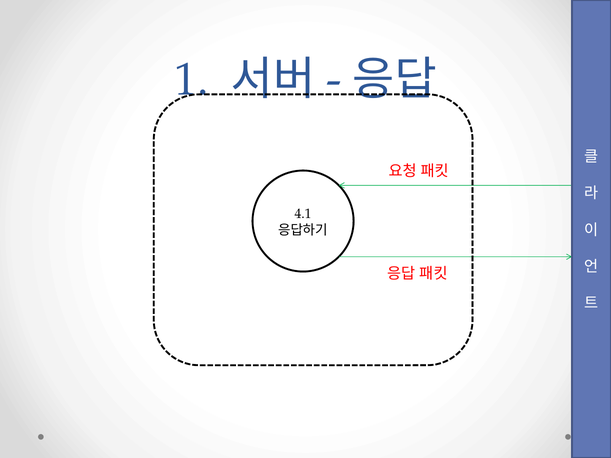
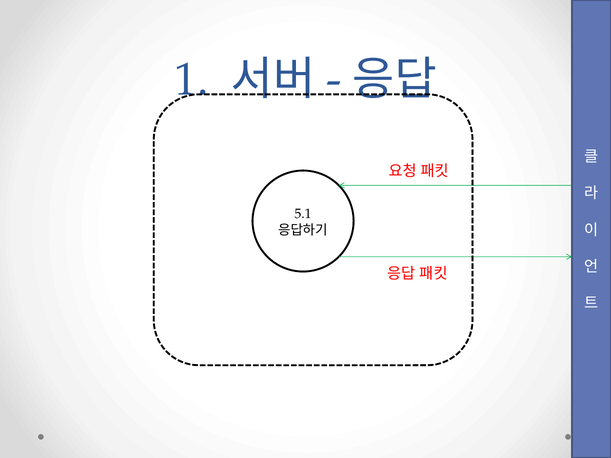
4.1: 4.1 -> 5.1 (303, 214)
